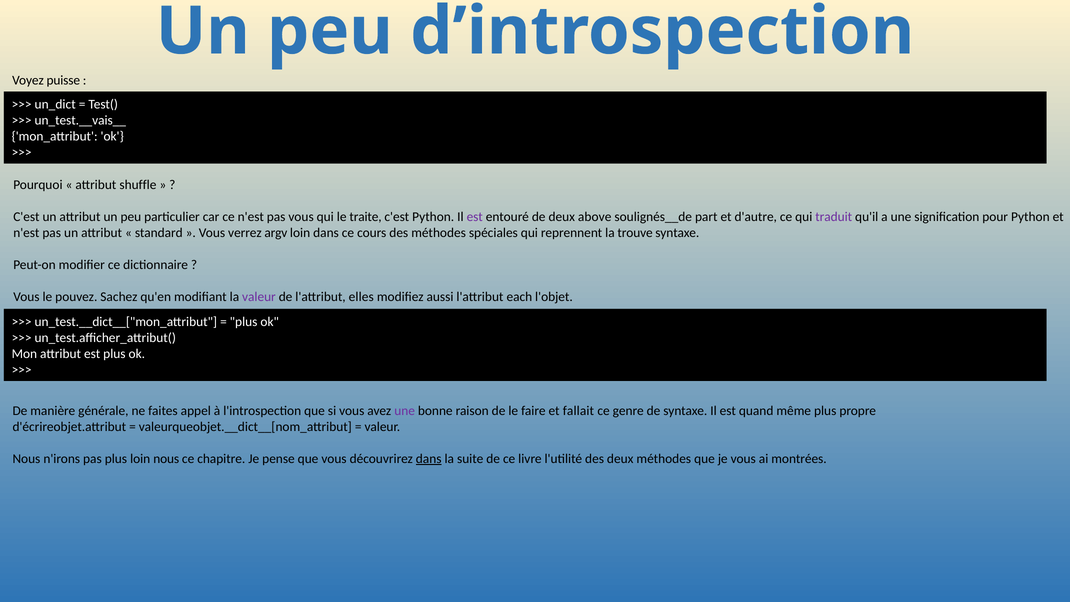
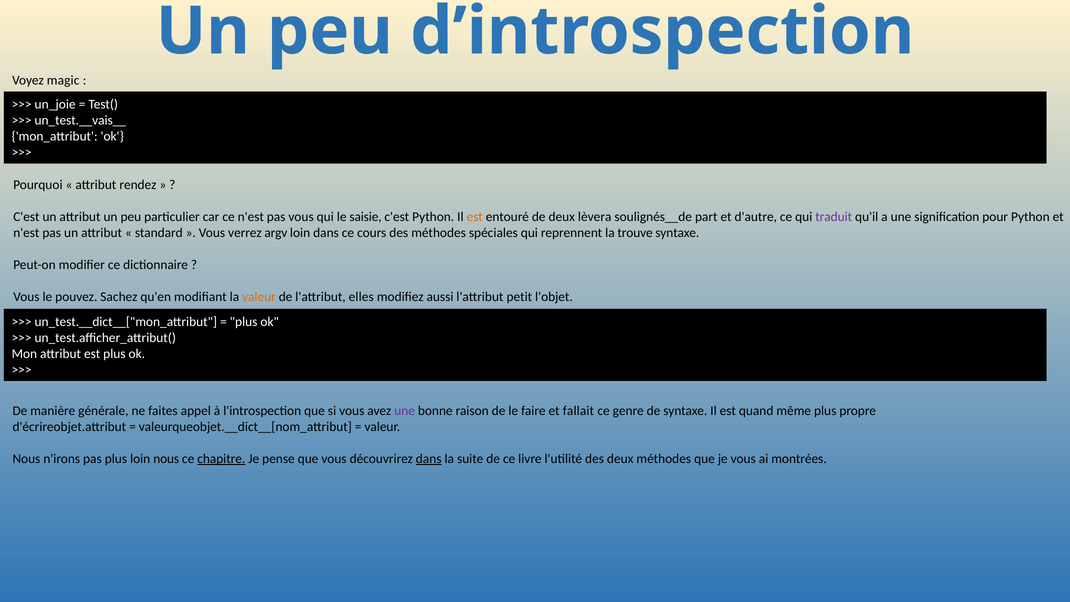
puisse: puisse -> magic (63, 80)
un_dict: un_dict -> un_joie (55, 104)
shuffle: shuffle -> rendez (138, 185)
traite: traite -> saisie (366, 217)
est colour: purple -> orange (475, 217)
above: above -> lèvera (595, 217)
valeur colour: purple -> orange (259, 297)
each: each -> petit (519, 297)
chapitre underline: none -> present (221, 459)
